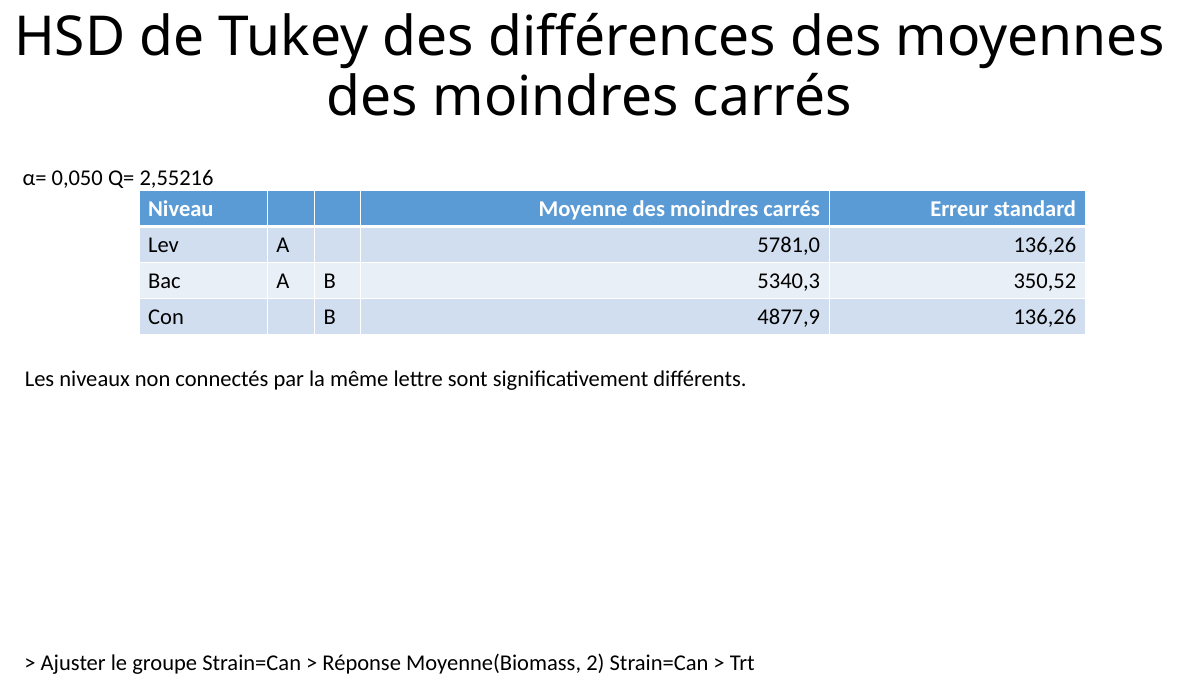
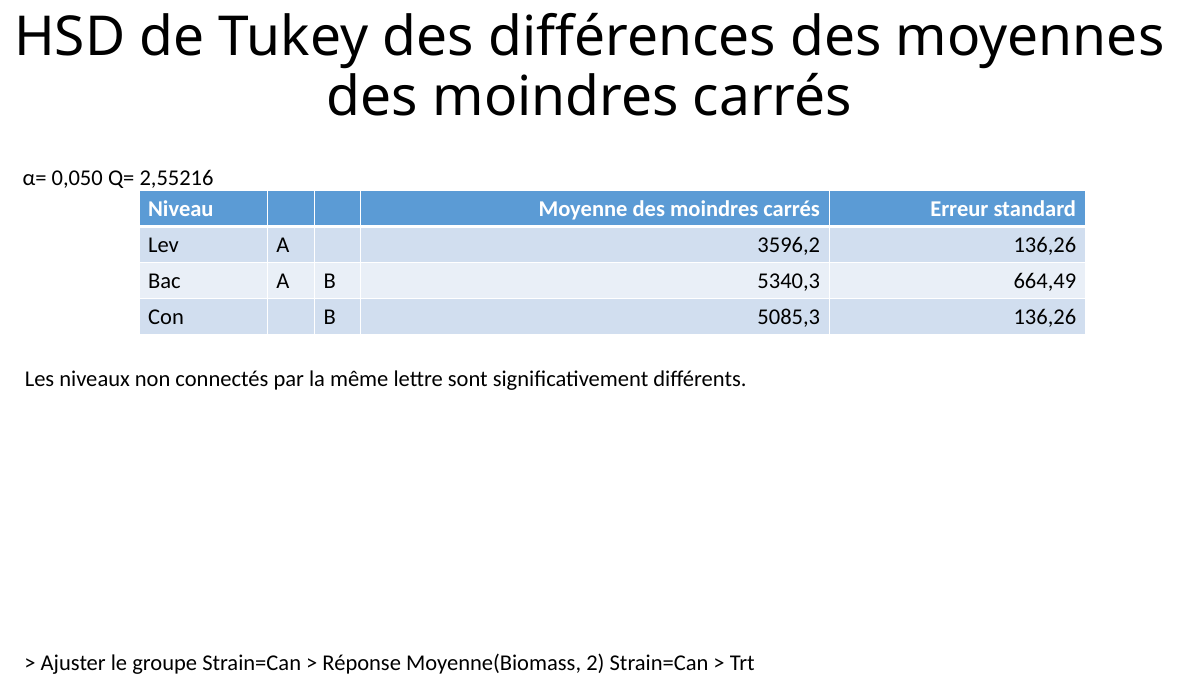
5781,0: 5781,0 -> 3596,2 (789, 245)
350,52: 350,52 -> 664,49 (1045, 281)
4877,9: 4877,9 -> 5085,3 (789, 317)
